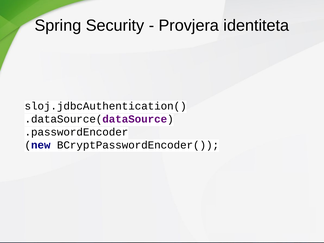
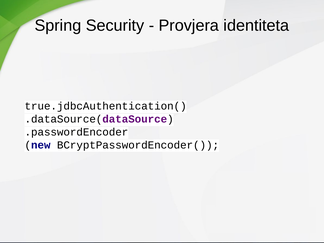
sloj.jdbcAuthentication(: sloj.jdbcAuthentication( -> true.jdbcAuthentication( (106, 106)
